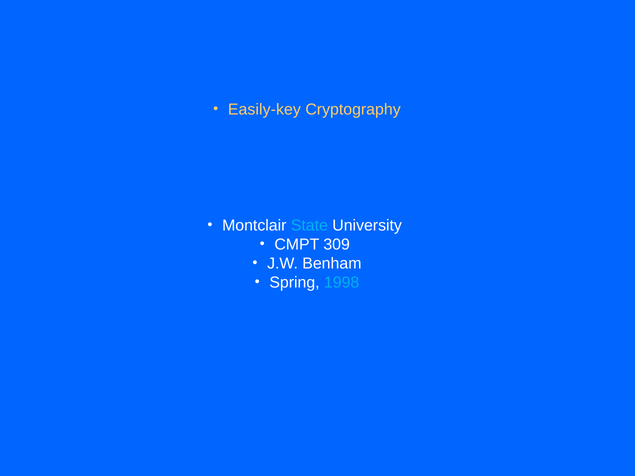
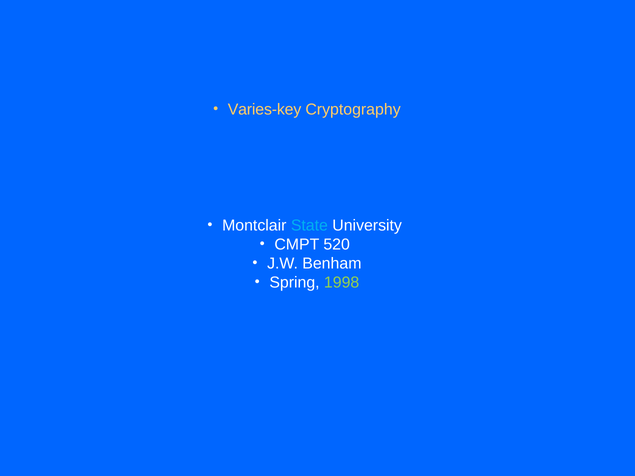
Easily-key: Easily-key -> Varies-key (265, 110)
309: 309 -> 520 (337, 245)
1998 colour: light blue -> light green (342, 283)
